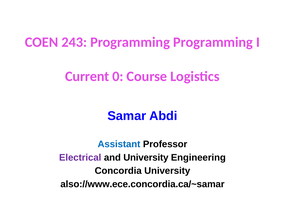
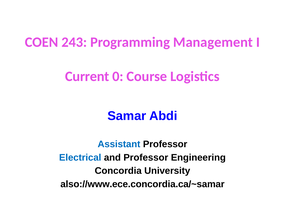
Programming Programming: Programming -> Management (213, 42)
Electrical colour: purple -> blue (80, 157)
and University: University -> Professor (146, 157)
